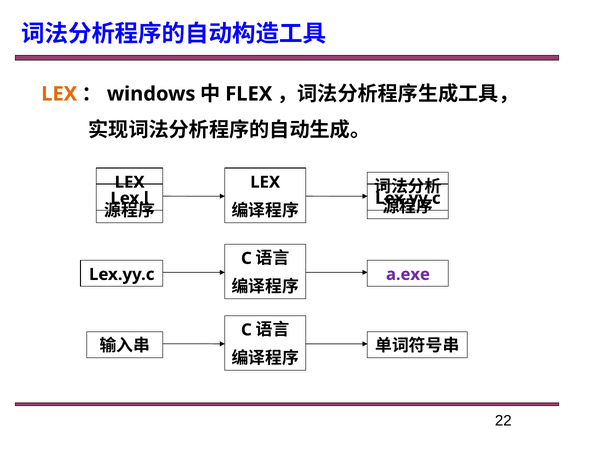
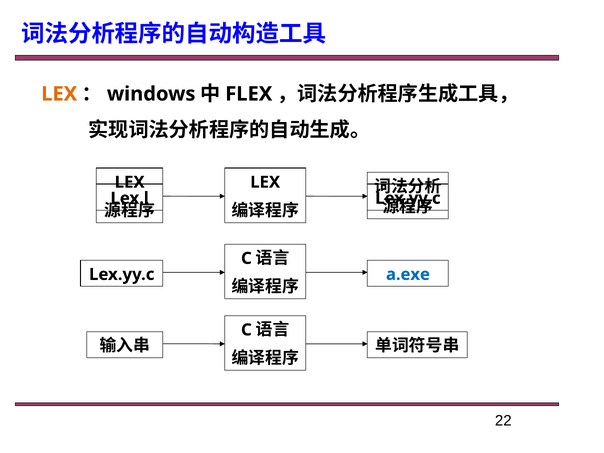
a.exe colour: purple -> blue (408, 274)
